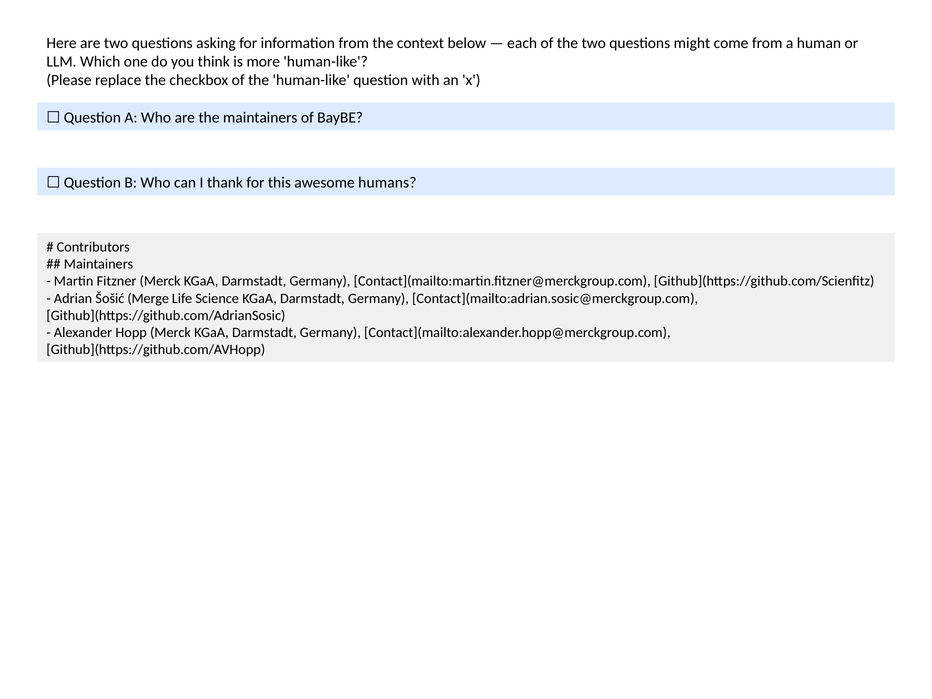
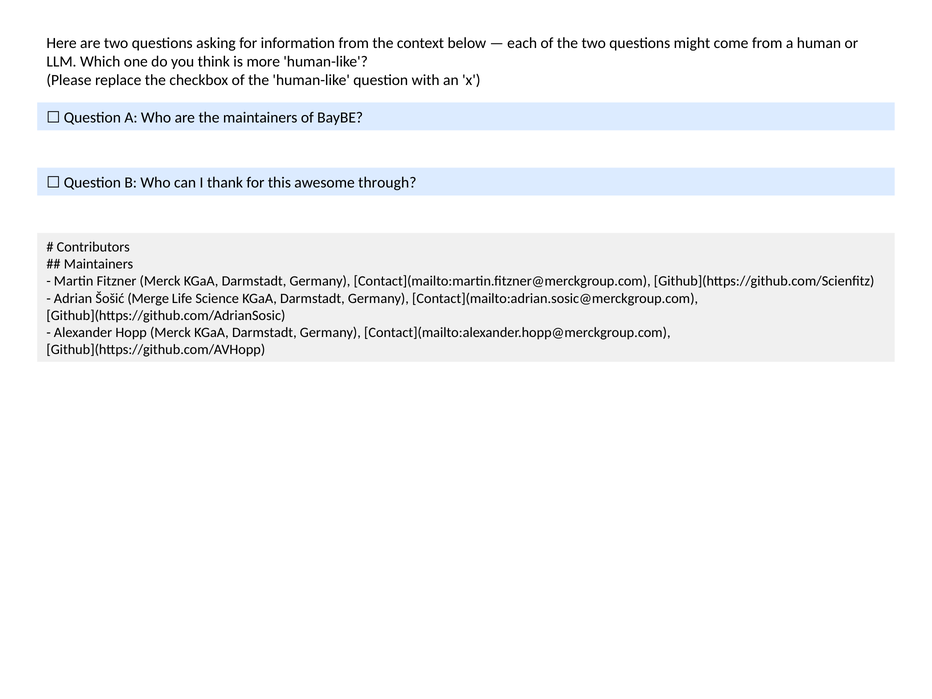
humans: humans -> through (387, 183)
